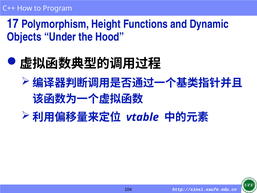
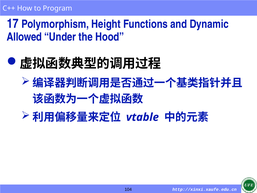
Objects: Objects -> Allowed (24, 37)
